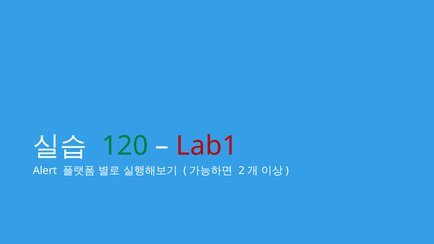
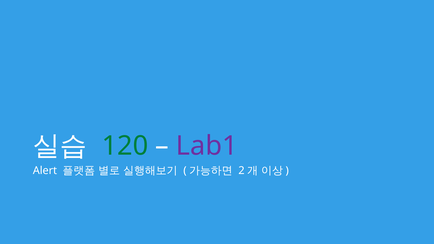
Lab1 colour: red -> purple (207, 146)
